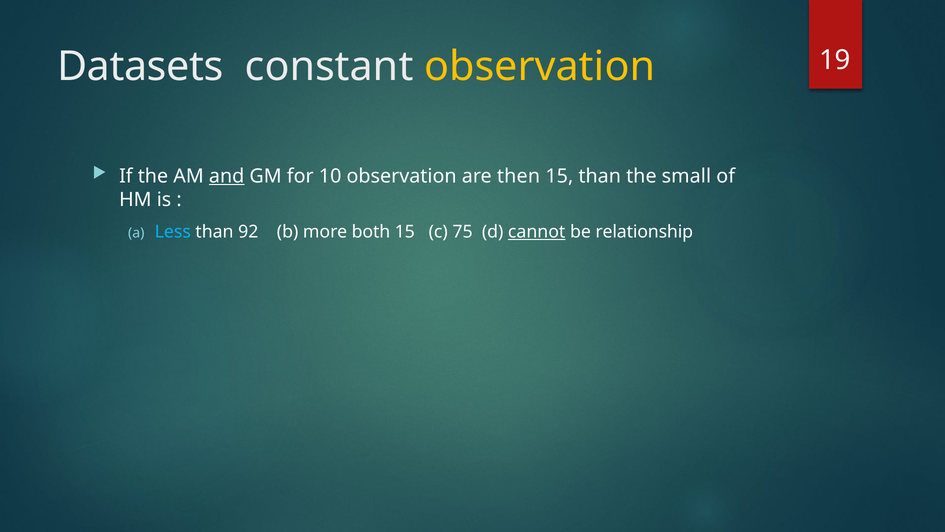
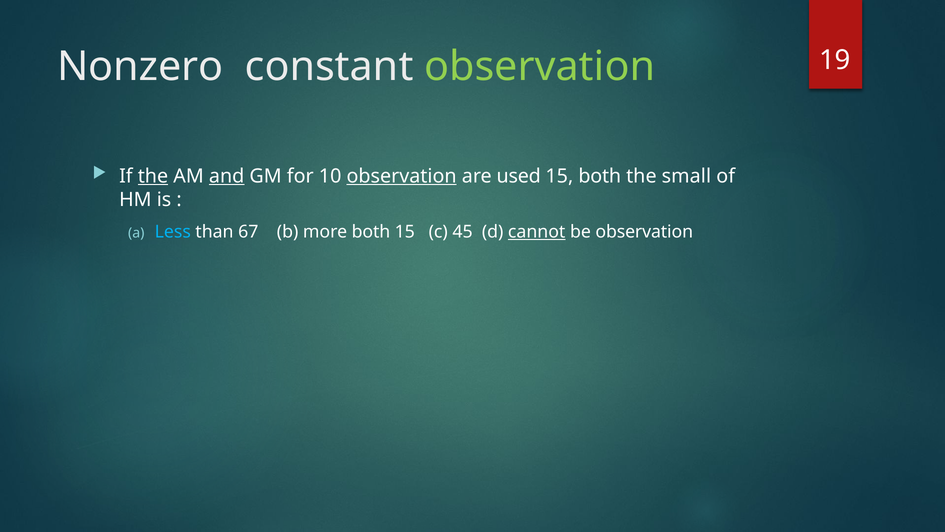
Datasets: Datasets -> Nonzero (140, 66)
observation colour: yellow -> light green (540, 66)
the underline: none -> present (153, 176)
observation underline: none -> present (402, 176)
then: then -> used (519, 176)
15 than: than -> both (600, 176)
92: 92 -> 67 (248, 232)
75: 75 -> 45 (463, 232)
be relationship: relationship -> observation (644, 232)
